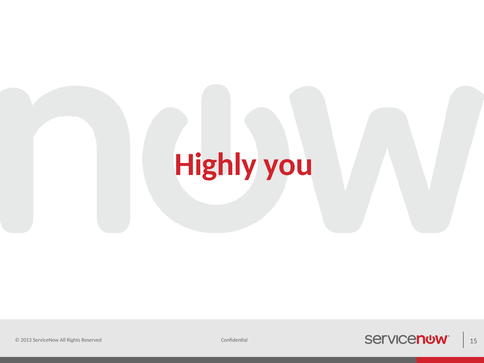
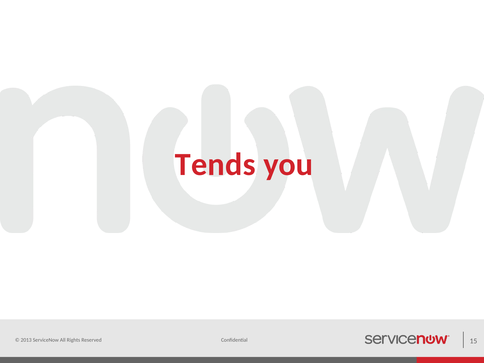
Highly: Highly -> Tends (215, 165)
